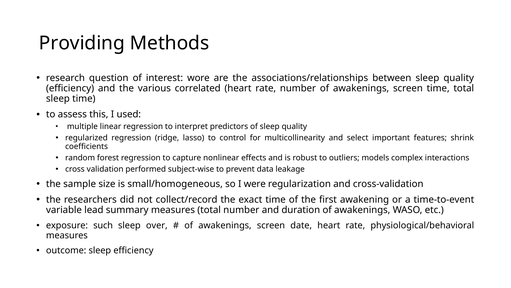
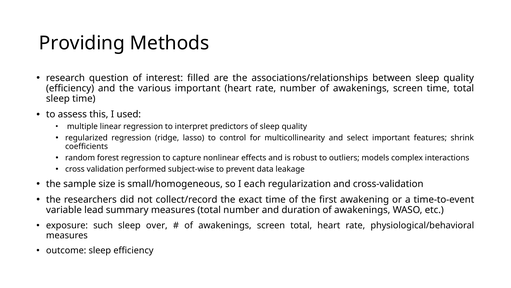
wore: wore -> filled (198, 78)
various correlated: correlated -> important (198, 88)
were: were -> each (255, 184)
screen date: date -> total (301, 225)
